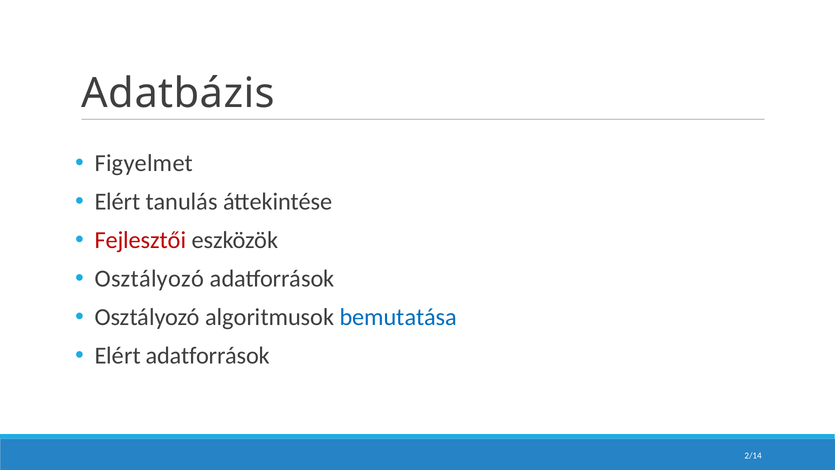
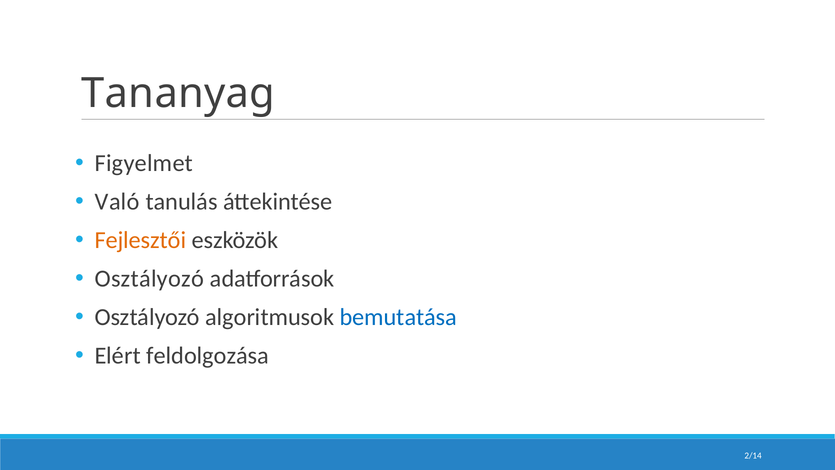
Adatbázis: Adatbázis -> Tananyag (178, 94)
Elért: Elért -> Való (117, 201)
Fejlesztői colour: red -> orange (140, 240)
Elért adatforrások: adatforrások -> feldolgozása (208, 355)
